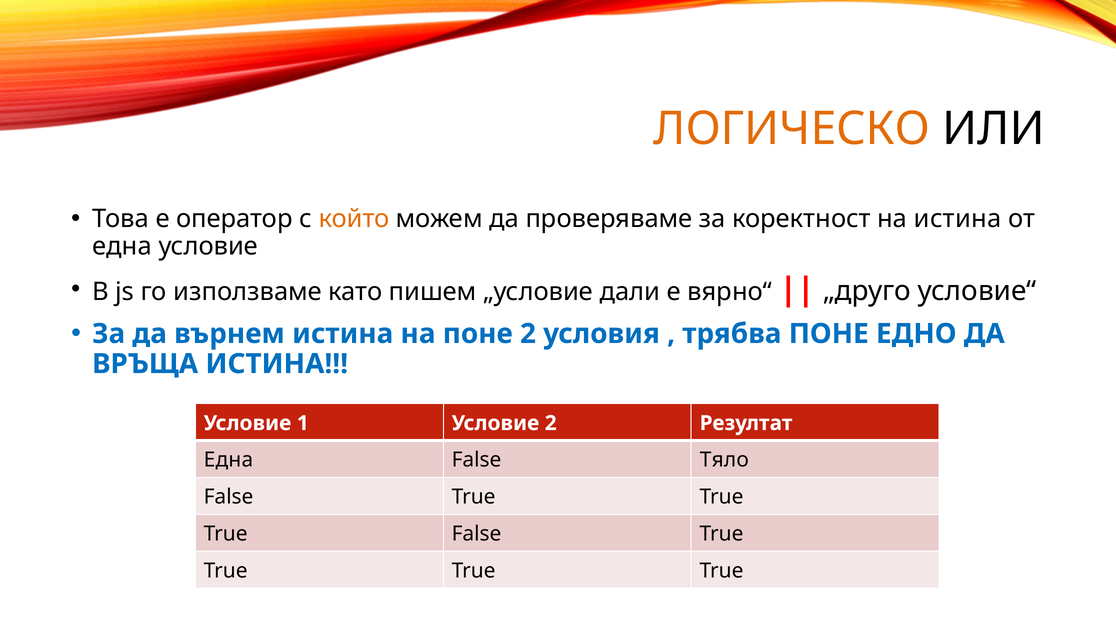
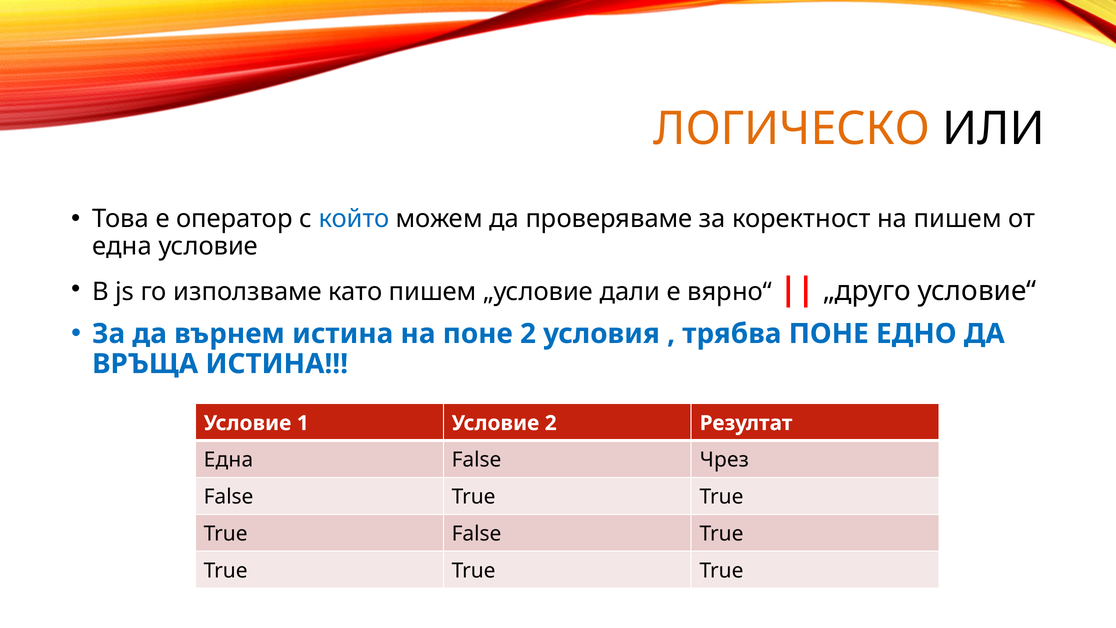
който colour: orange -> blue (354, 219)
на истина: истина -> пишем (958, 219)
Тяло: Тяло -> Чрез (724, 460)
